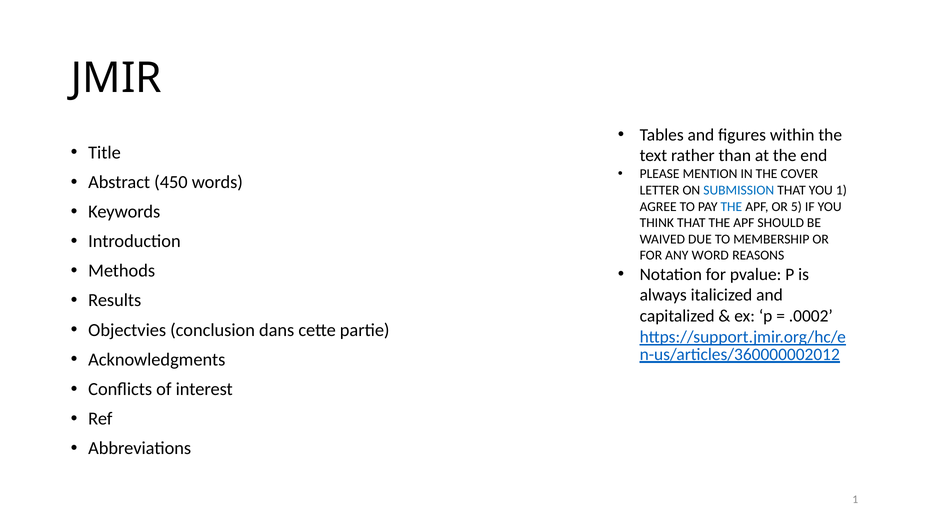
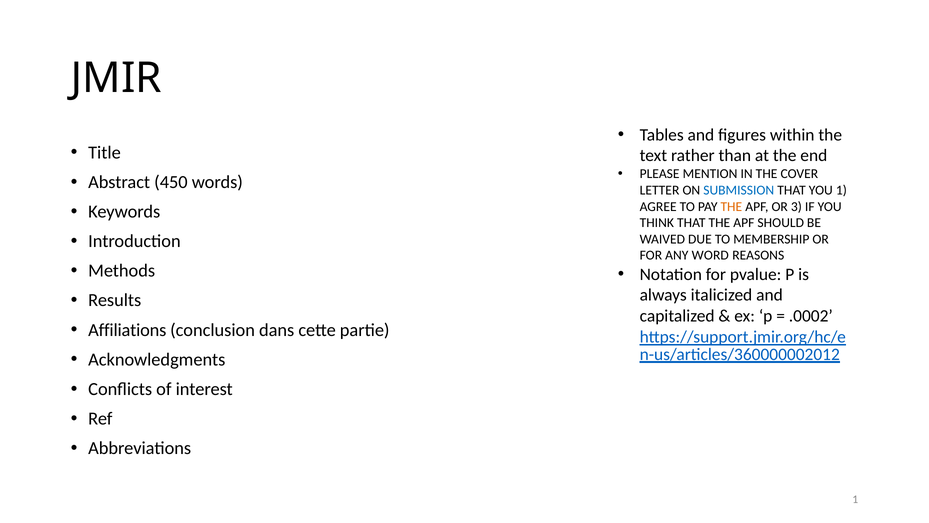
THE colour: blue -> orange (731, 206)
5: 5 -> 3 (796, 206)
Objectvies: Objectvies -> Affiliations (127, 330)
